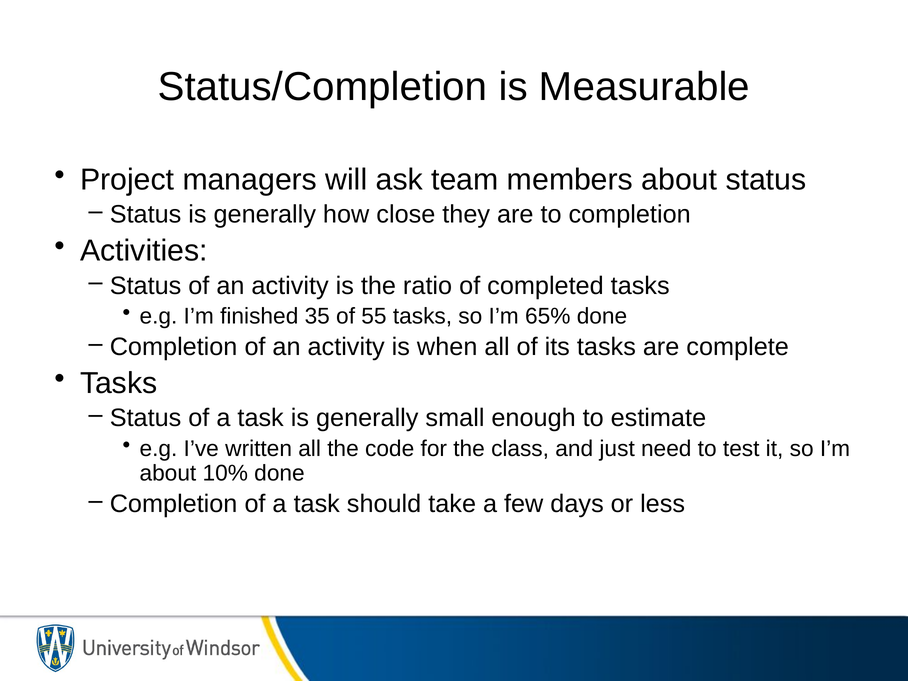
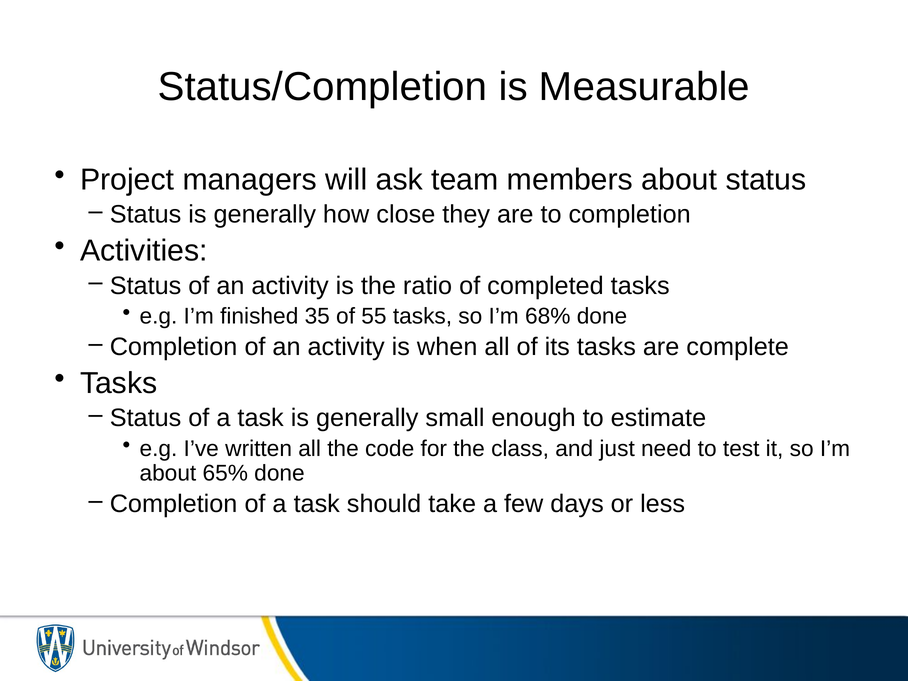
65%: 65% -> 68% (548, 316)
10%: 10% -> 65% (225, 473)
